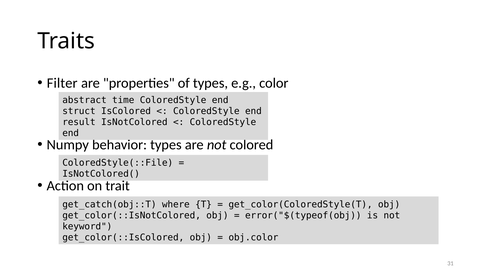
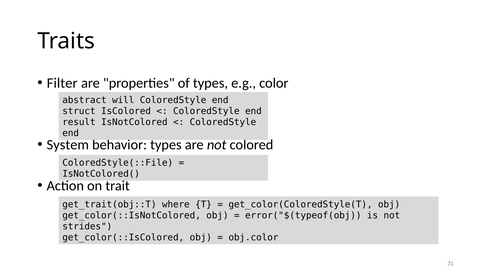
time: time -> will (123, 100)
Numpy: Numpy -> System (68, 145)
get_catch(obj::T: get_catch(obj::T -> get_trait(obj::T (109, 205)
keyword: keyword -> strides (87, 227)
